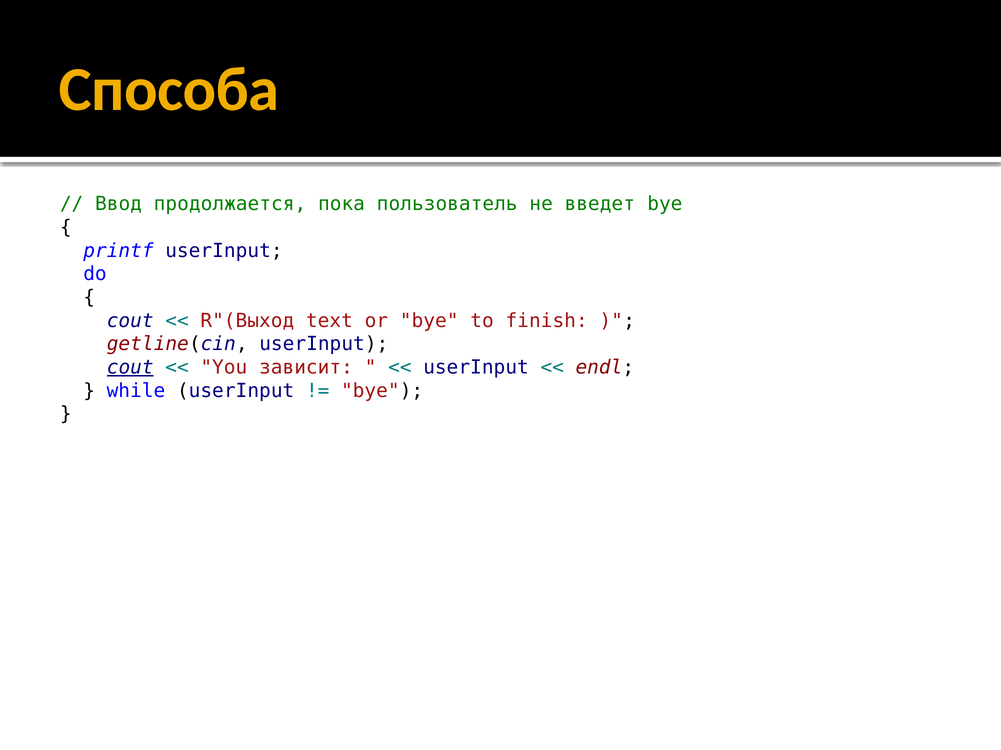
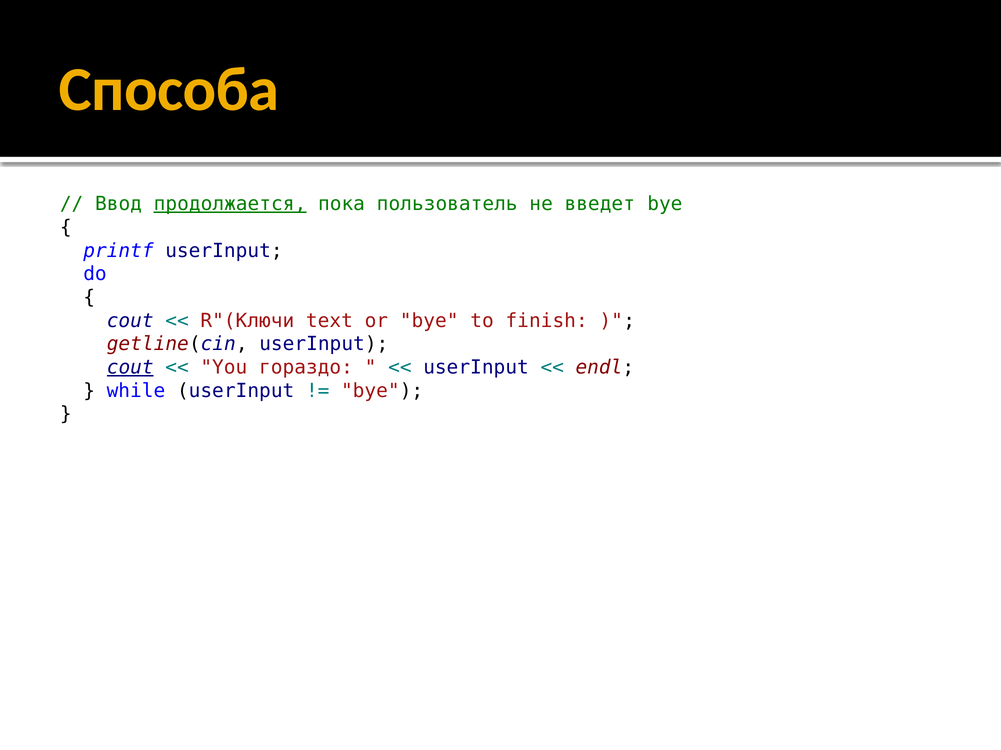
продолжается underline: none -> present (230, 204)
R"(Выход: R"(Выход -> R"(Ключи (247, 321)
зависит: зависит -> гораздо (306, 368)
